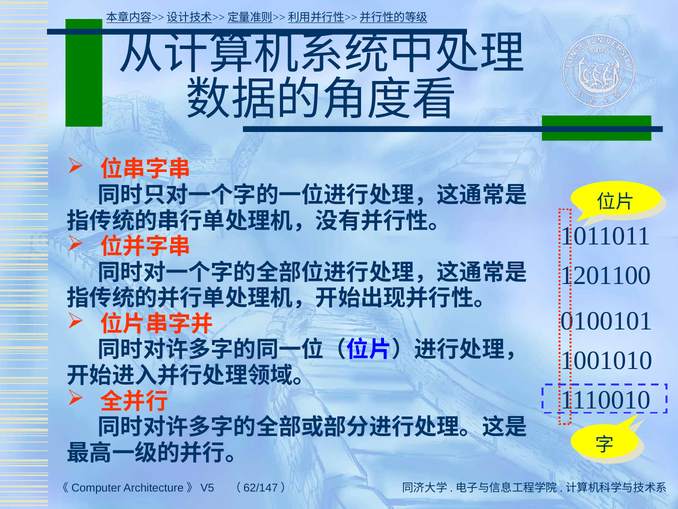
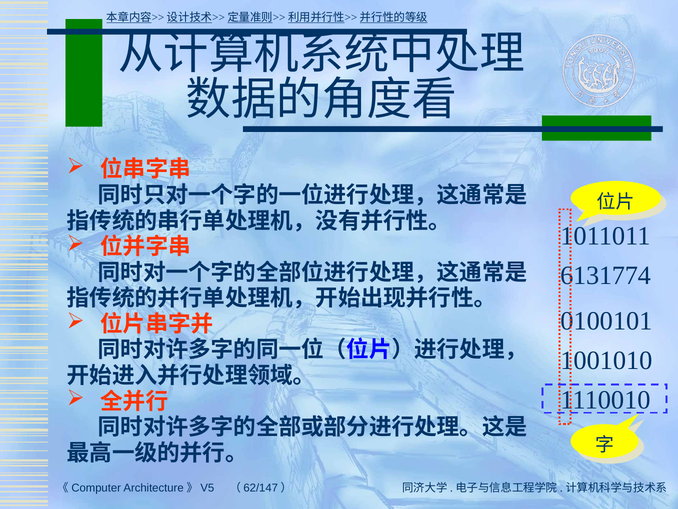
1201100: 1201100 -> 6131774 (606, 275)
